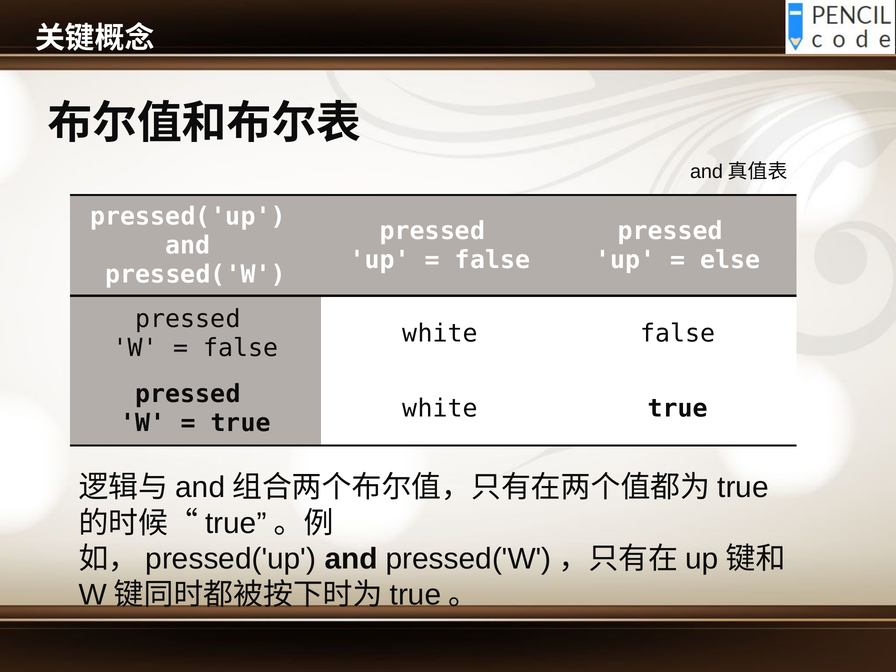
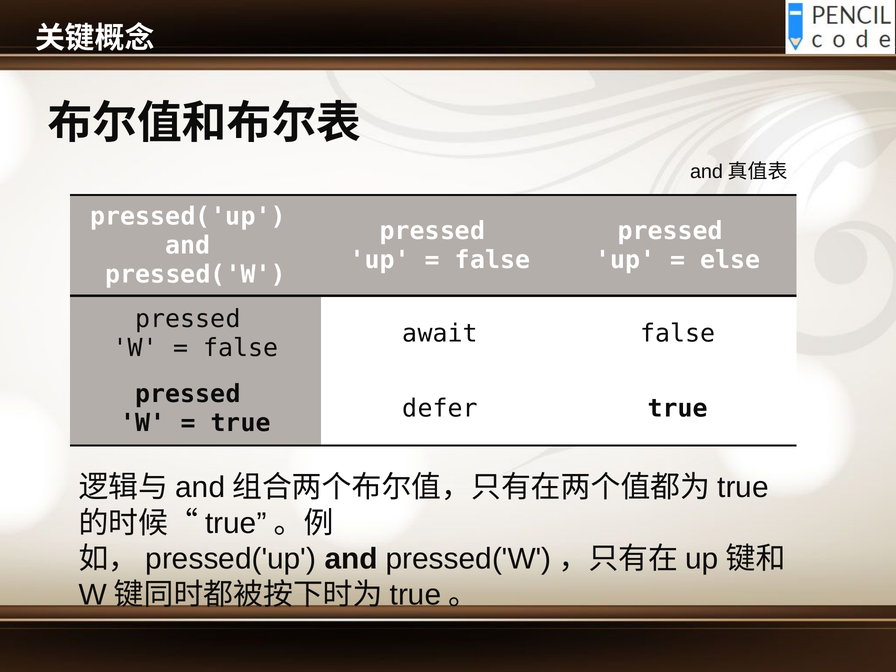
white: white -> await (440, 334)
white: white -> defer (440, 408)
